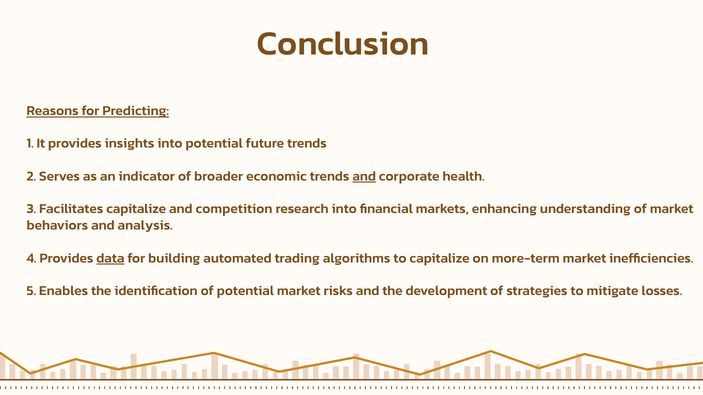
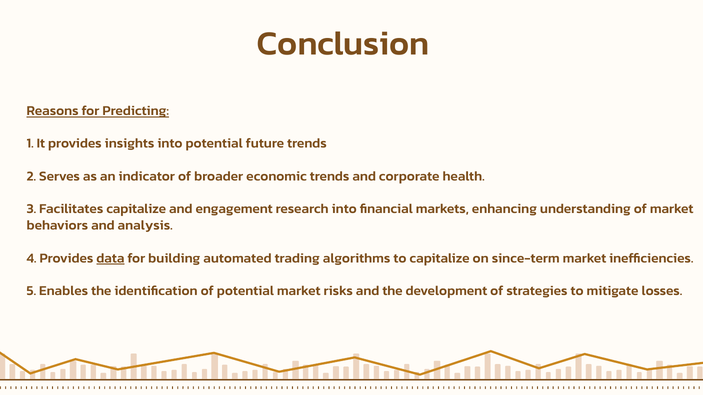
and underline: present -> none (364, 176)
competition: competition -> engagement (234, 209)
more-term: more-term -> since-term (526, 258)
